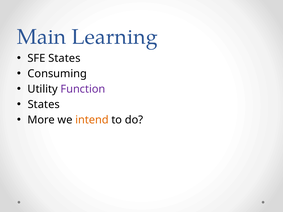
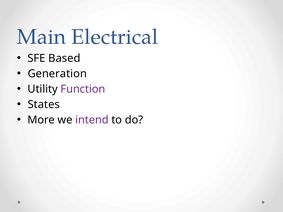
Learning: Learning -> Electrical (115, 37)
SFE States: States -> Based (64, 58)
Consuming: Consuming -> Generation (57, 74)
intend colour: orange -> purple (92, 120)
